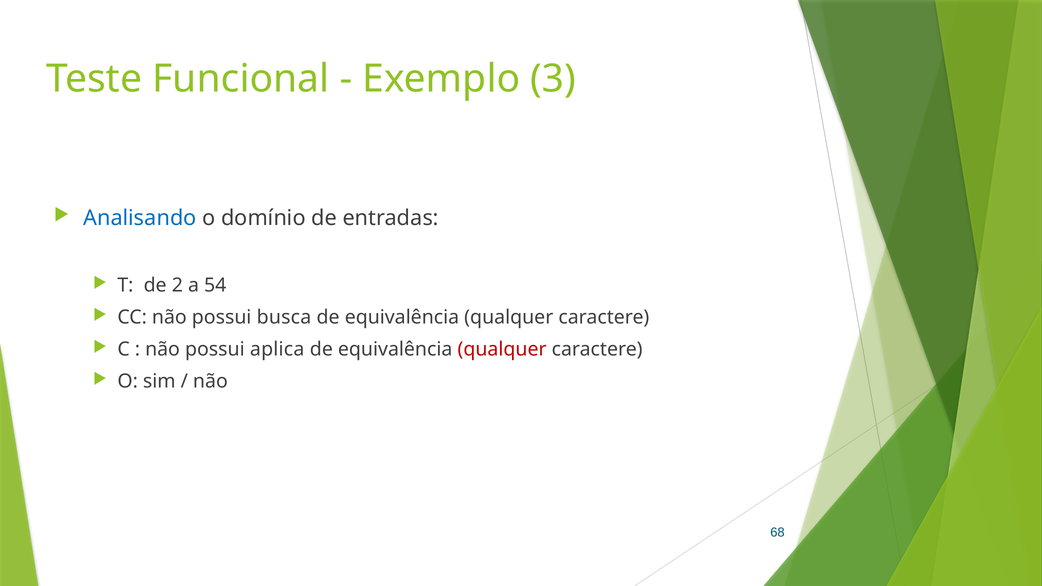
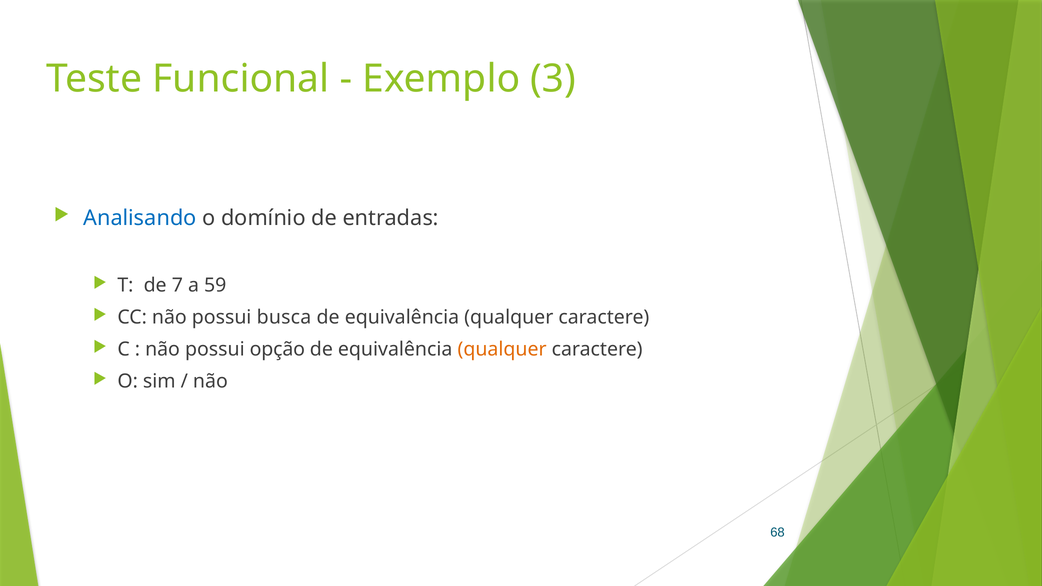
2: 2 -> 7 (177, 286)
54: 54 -> 59 (215, 286)
aplica: aplica -> opção (277, 350)
qualquer colour: red -> orange (502, 350)
